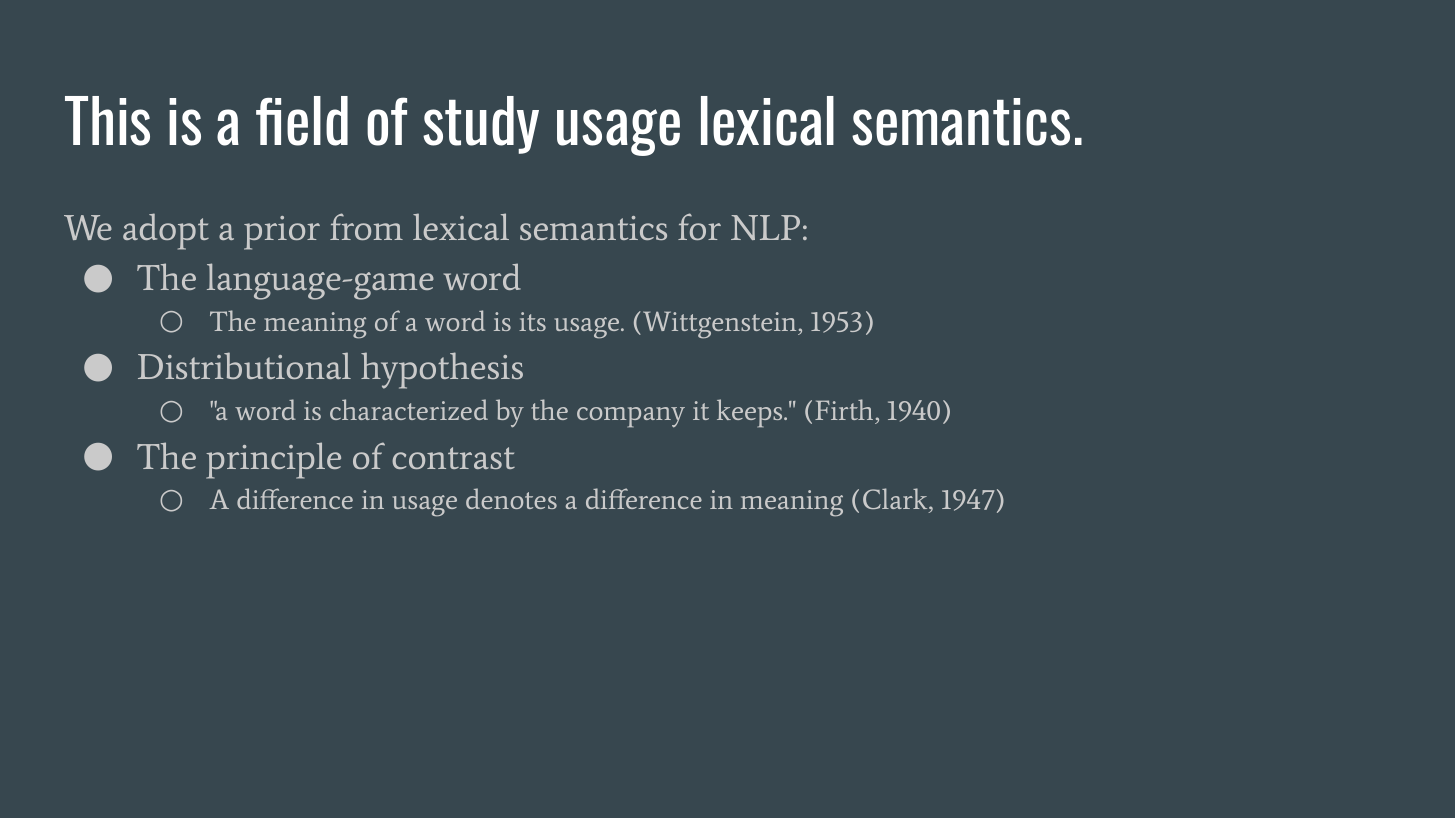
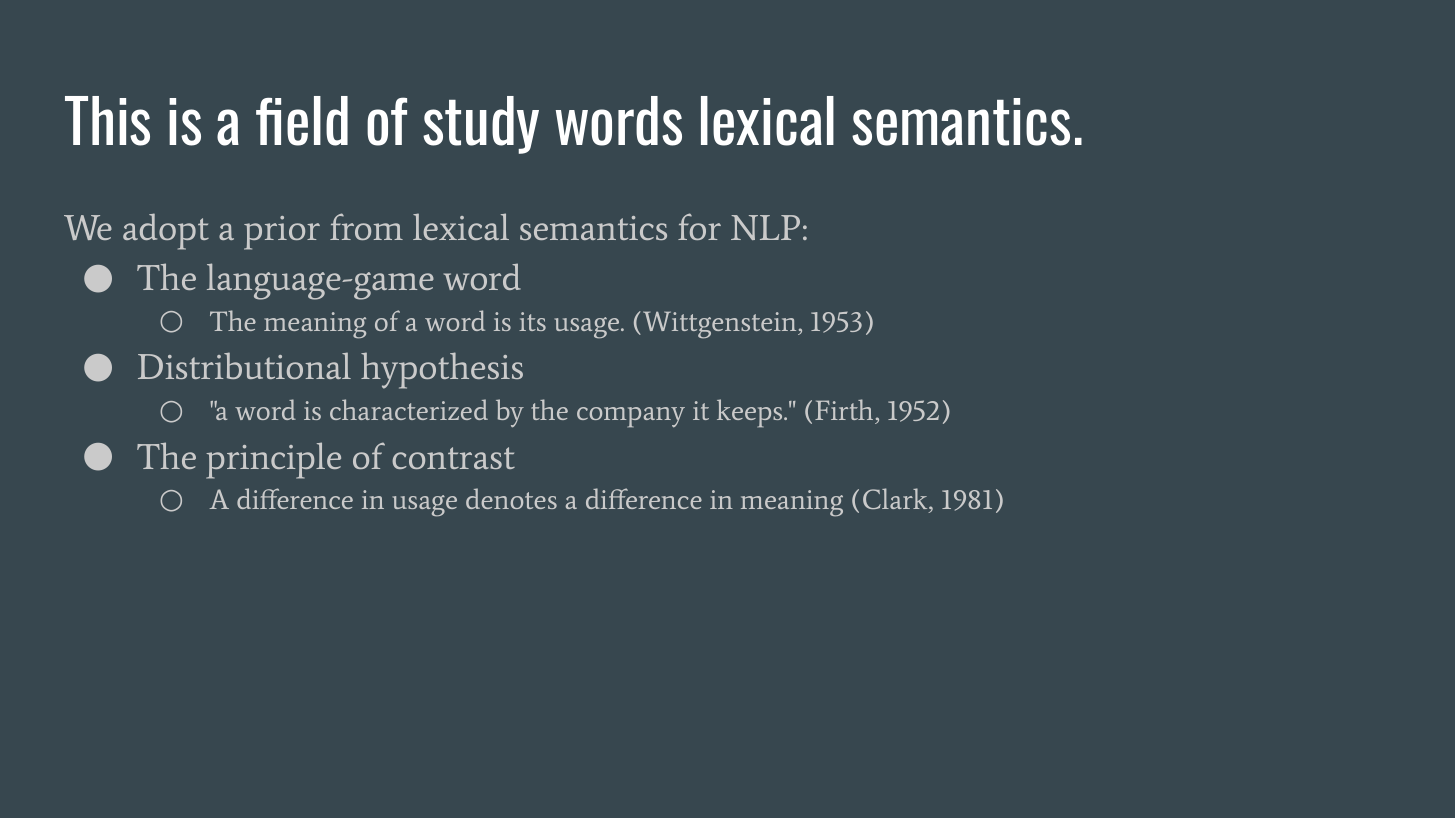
study usage: usage -> words (619, 126)
1940: 1940 -> 1952 (919, 411)
1947: 1947 -> 1981 (973, 501)
